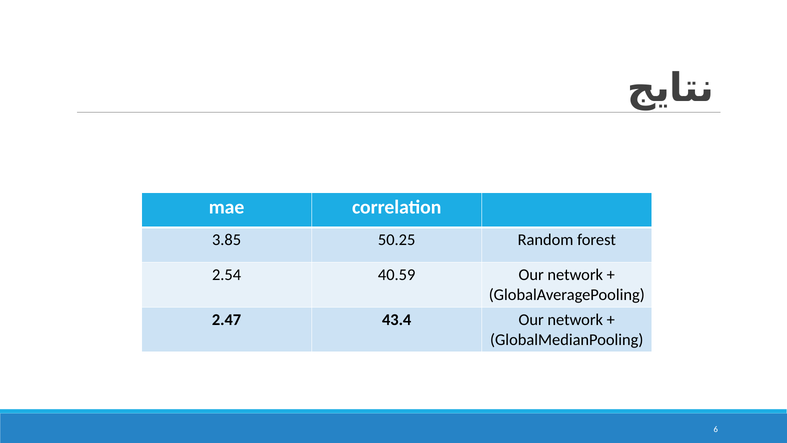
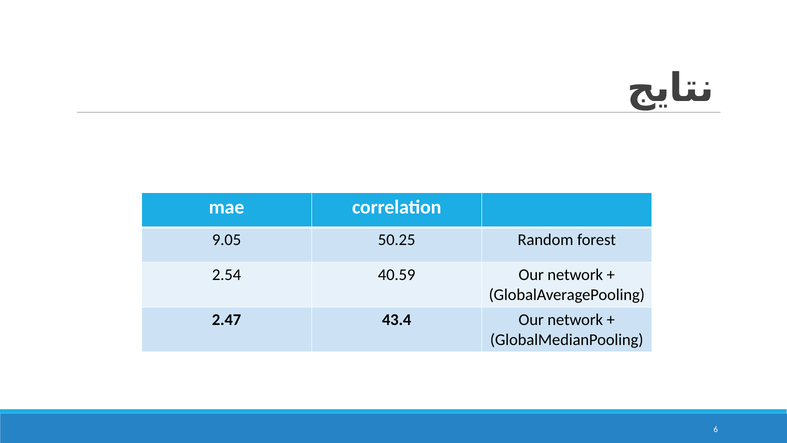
3.85: 3.85 -> 9.05 (227, 240)
